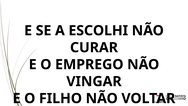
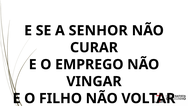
ESCOLHI: ESCOLHI -> SENHOR (98, 31)
